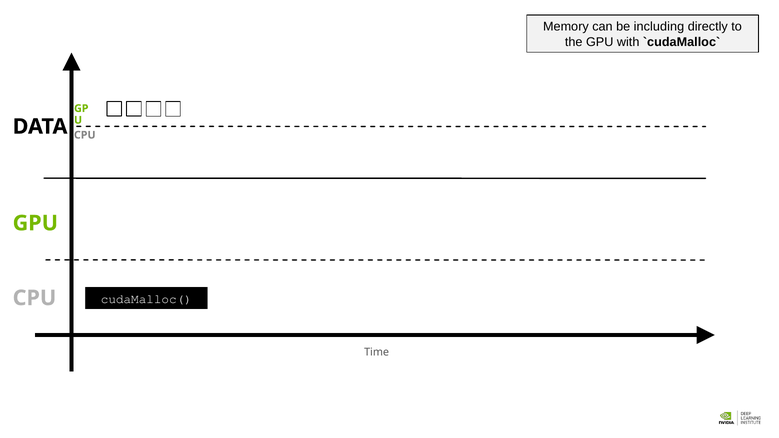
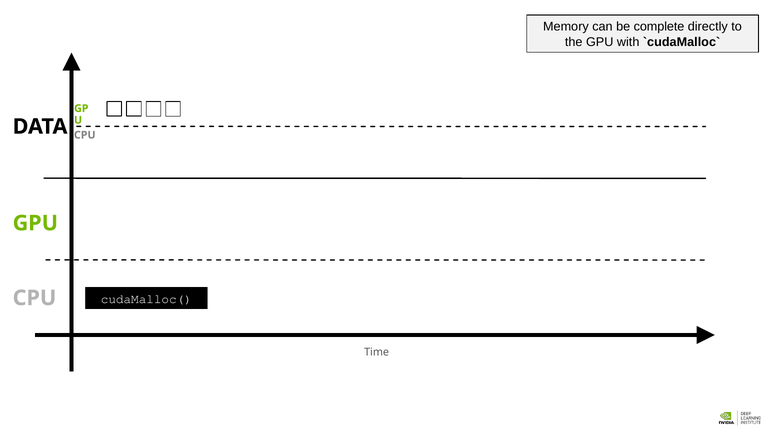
including: including -> complete (659, 27)
